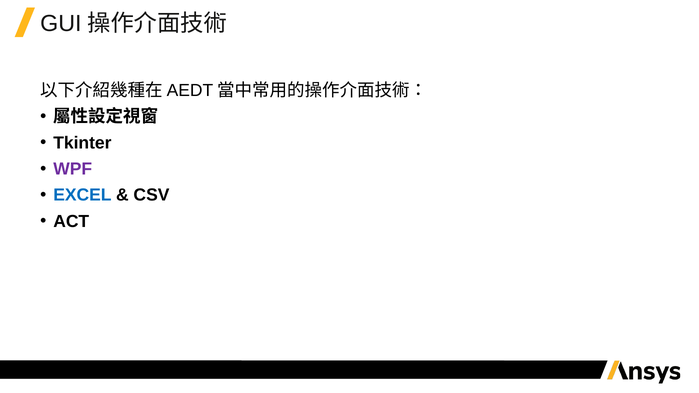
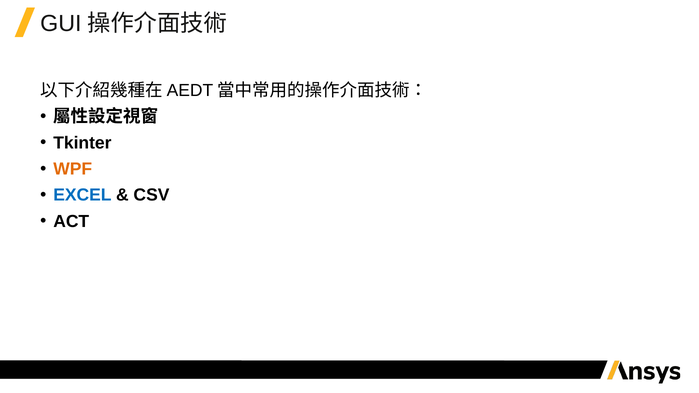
WPF colour: purple -> orange (73, 169)
